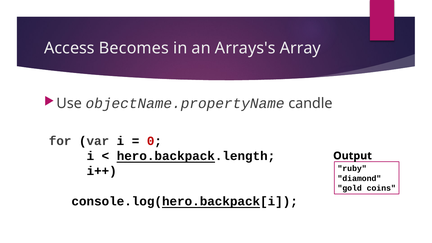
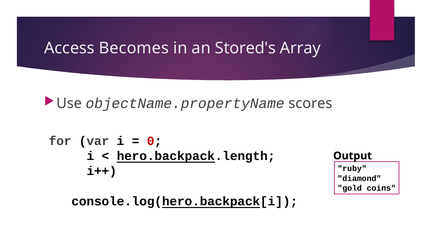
Arrays's: Arrays's -> Stored's (245, 48)
candle: candle -> scores (310, 104)
